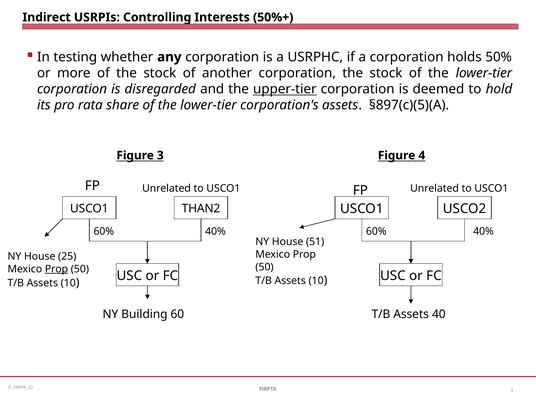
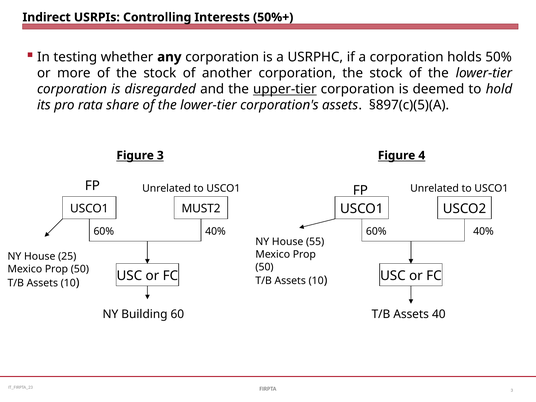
THAN2: THAN2 -> MUST2 (201, 208)
51: 51 -> 55 (315, 242)
Prop underline: present -> none (56, 269)
